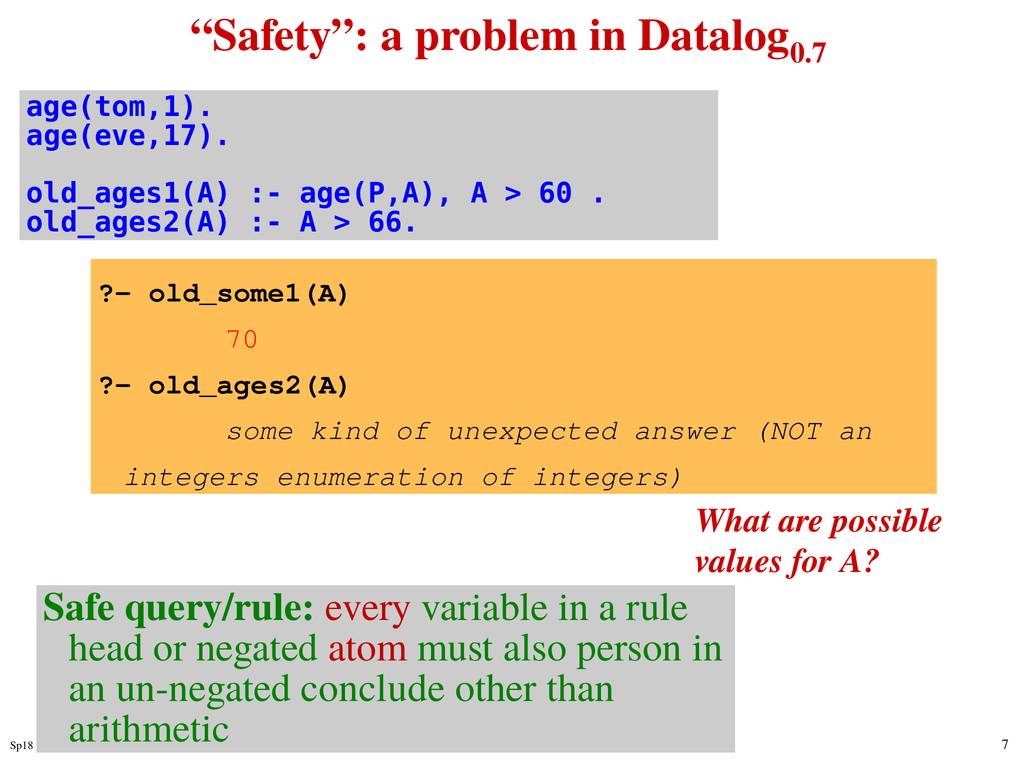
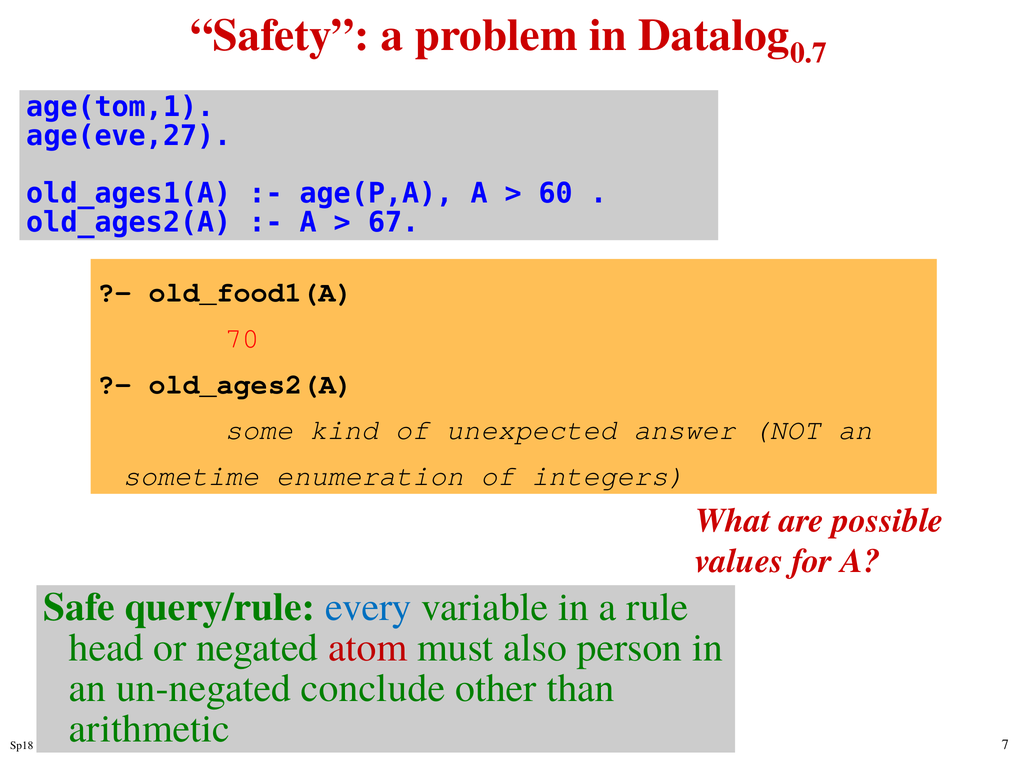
age(eve,17: age(eve,17 -> age(eve,27 (129, 136)
66: 66 -> 67 (394, 222)
old_some1(A: old_some1(A -> old_food1(A (251, 293)
integers: integers -> sometime (191, 476)
every colour: red -> blue (368, 607)
